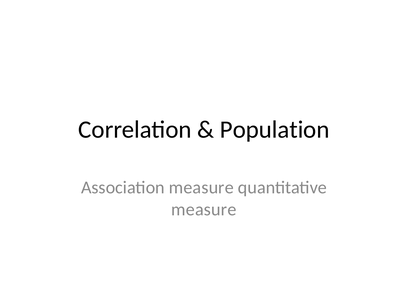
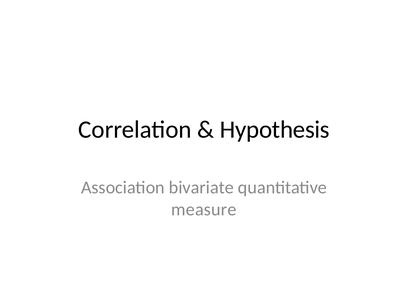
Population: Population -> Hypothesis (275, 130)
Association measure: measure -> bivariate (201, 188)
